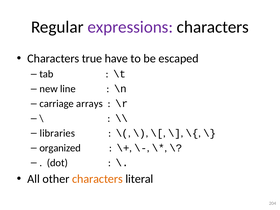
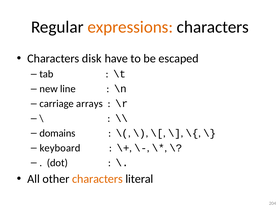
expressions colour: purple -> orange (130, 27)
true: true -> disk (92, 58)
libraries: libraries -> domains (57, 133)
organized: organized -> keyboard (60, 148)
